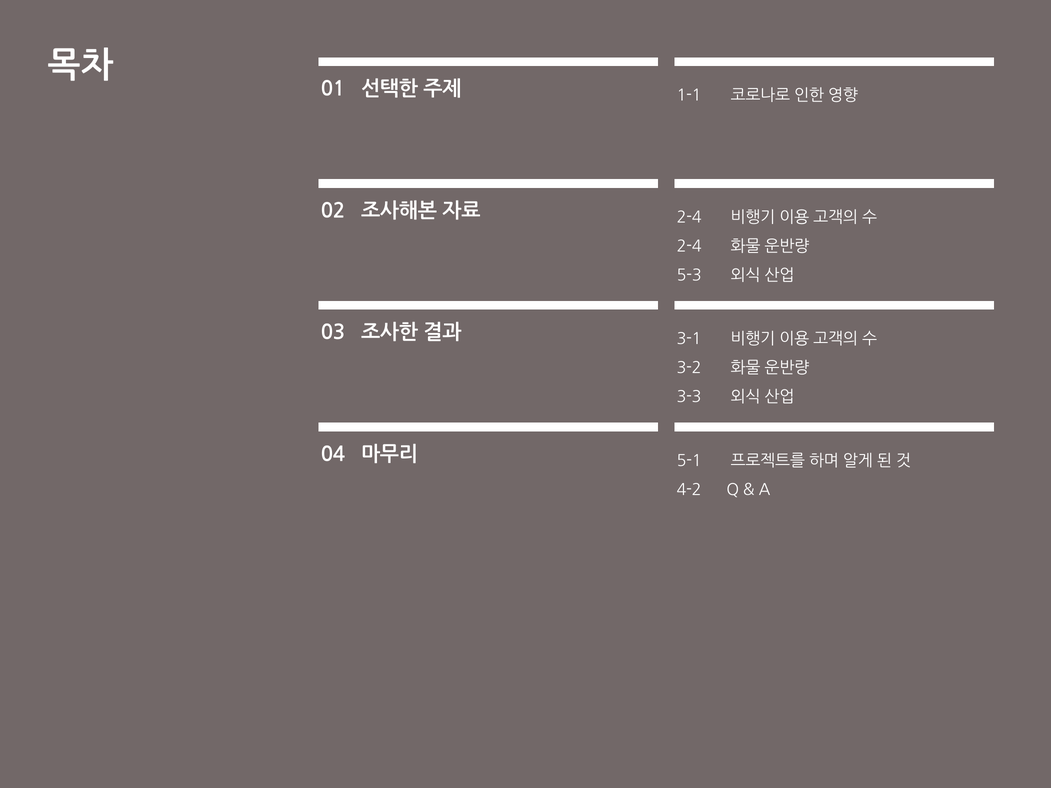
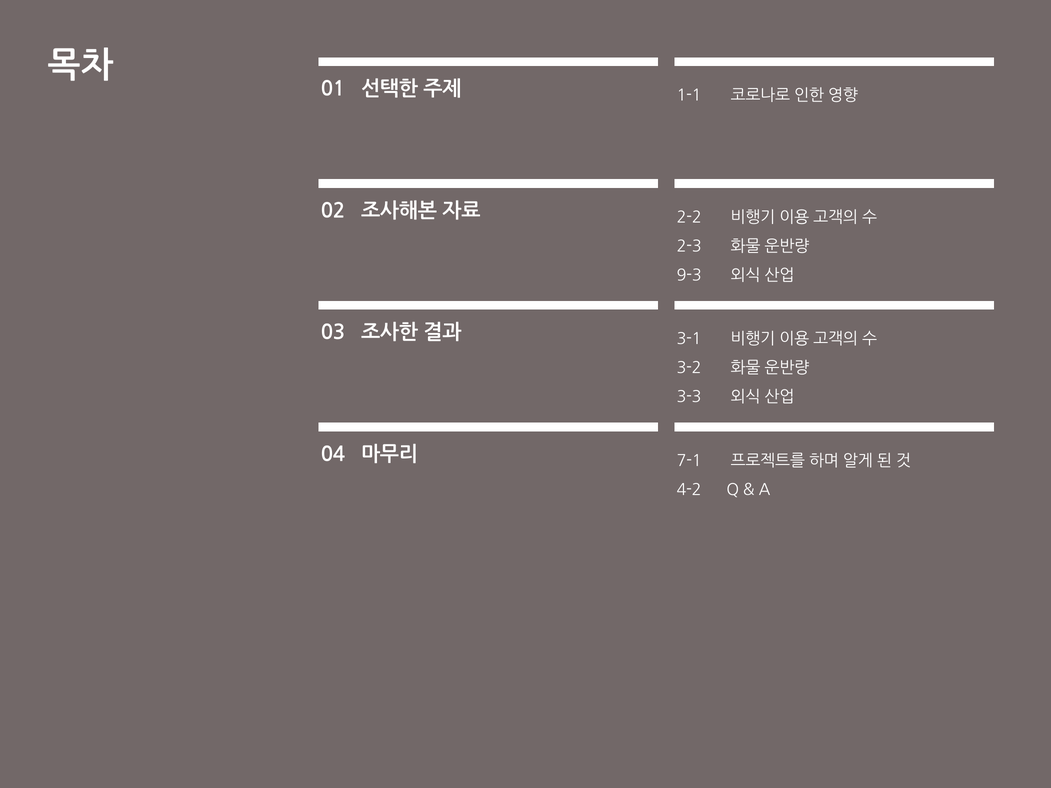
2-4: 2-4 -> 2-2 (689, 218)
2-4: 2-4 -> 2-3 (689, 246)
5-3: 5-3 -> 9-3 (689, 275)
5-1: 5-1 -> 7-1 (689, 461)
